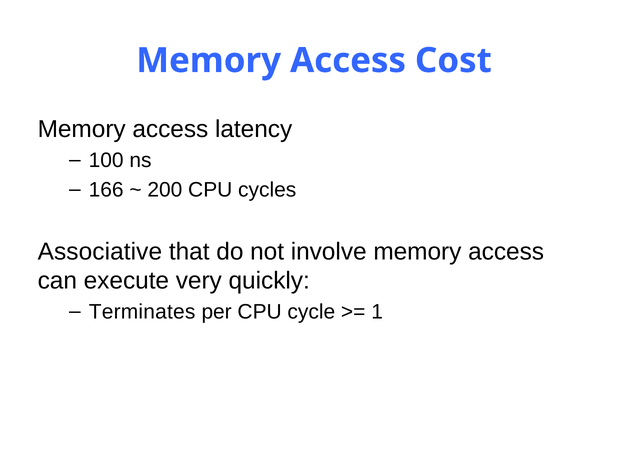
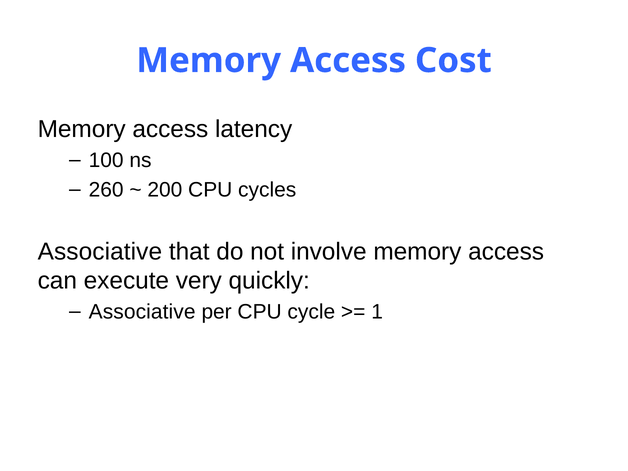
166: 166 -> 260 (106, 190)
Terminates: Terminates -> Associative (142, 312)
